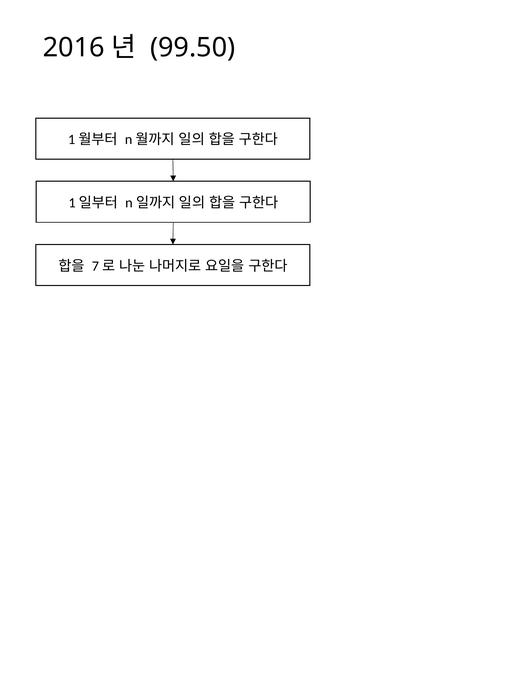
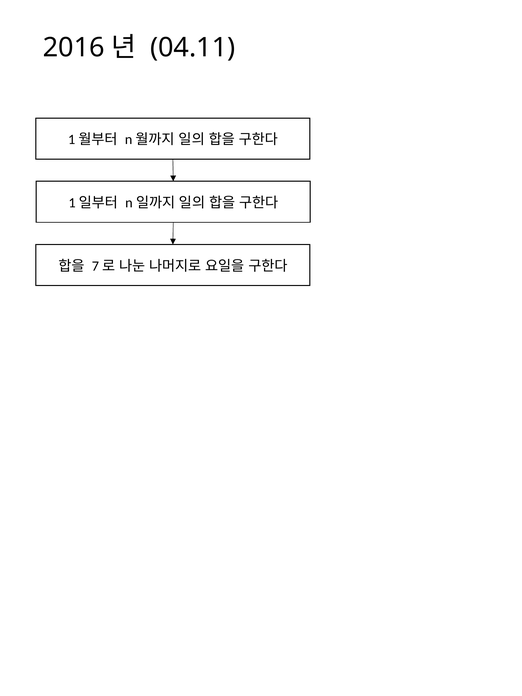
99.50: 99.50 -> 04.11 (193, 48)
